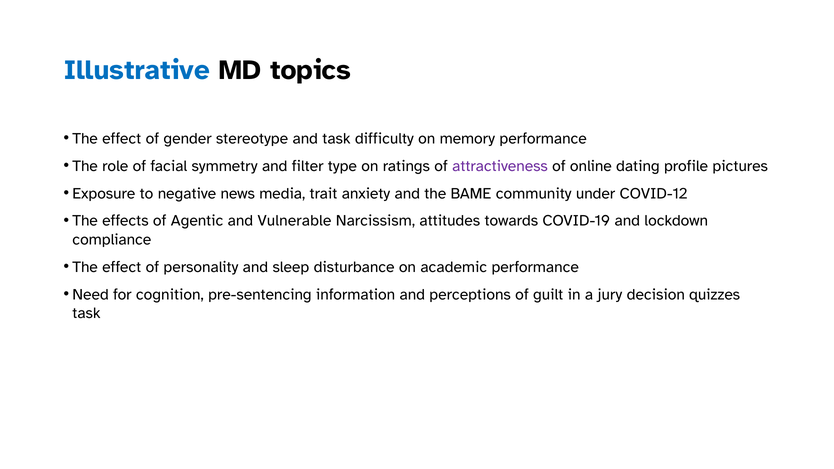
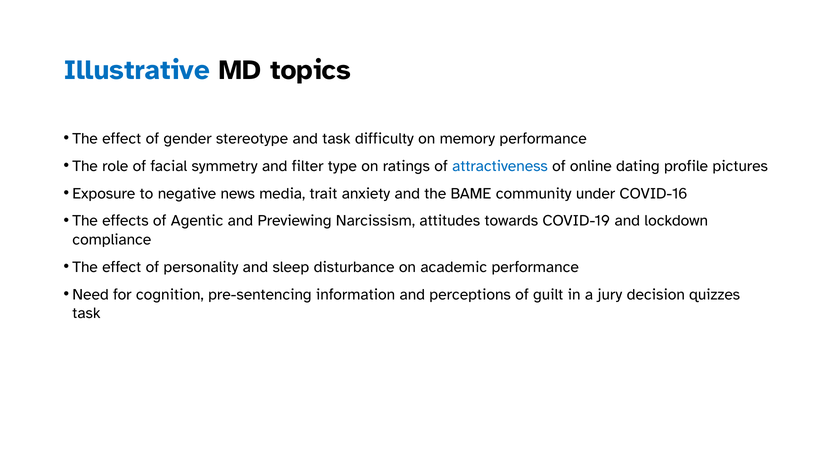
attractiveness colour: purple -> blue (500, 166)
COVID-12: COVID-12 -> COVID-16 (653, 193)
Vulnerable: Vulnerable -> Previewing (295, 221)
